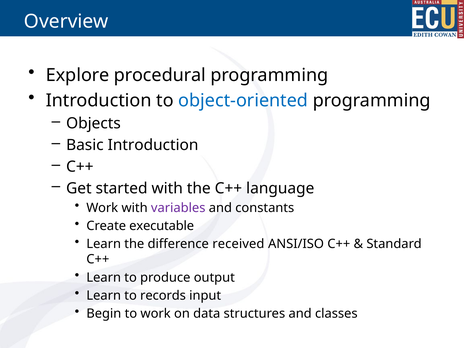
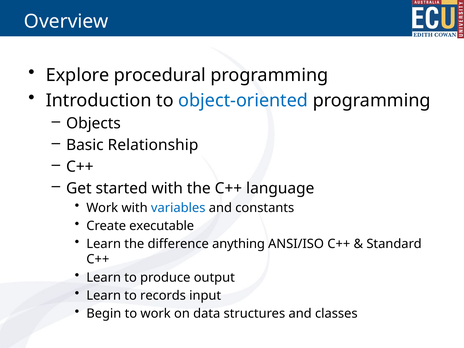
Basic Introduction: Introduction -> Relationship (153, 145)
variables colour: purple -> blue (178, 208)
received: received -> anything (239, 244)
